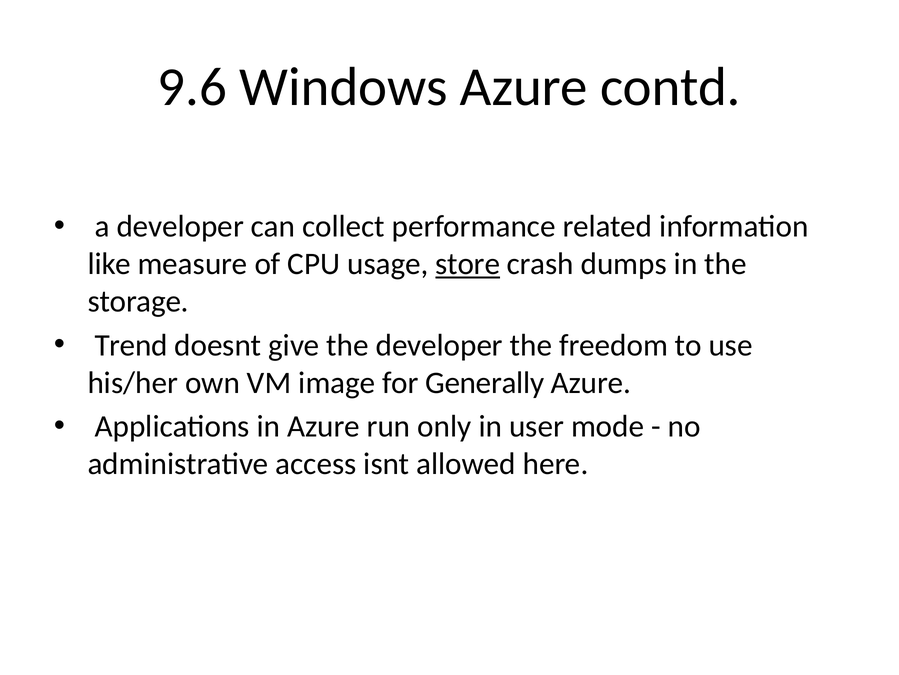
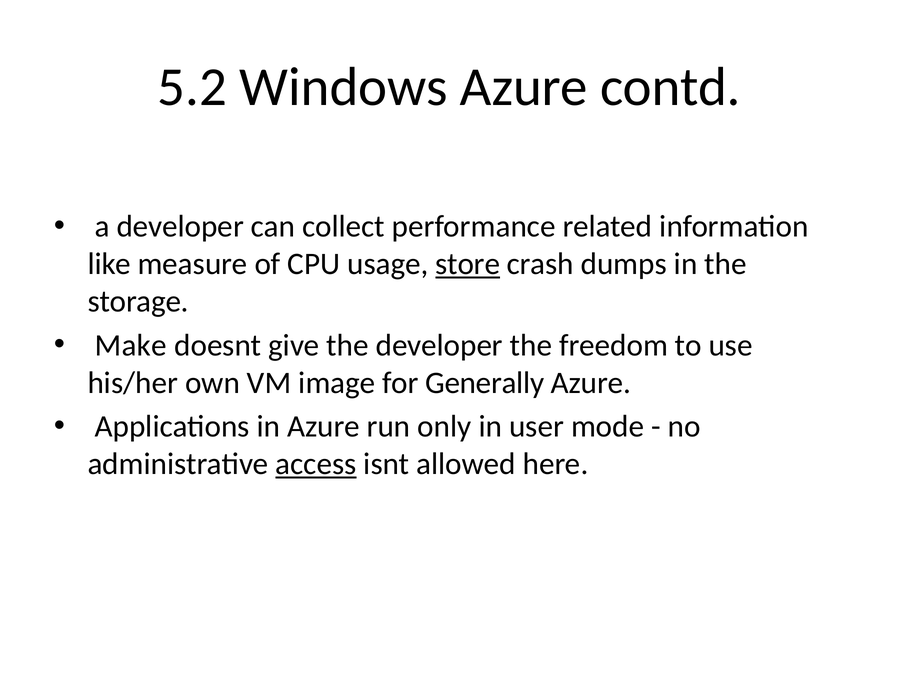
9.6: 9.6 -> 5.2 (192, 87)
Trend: Trend -> Make (131, 345)
access underline: none -> present (316, 464)
